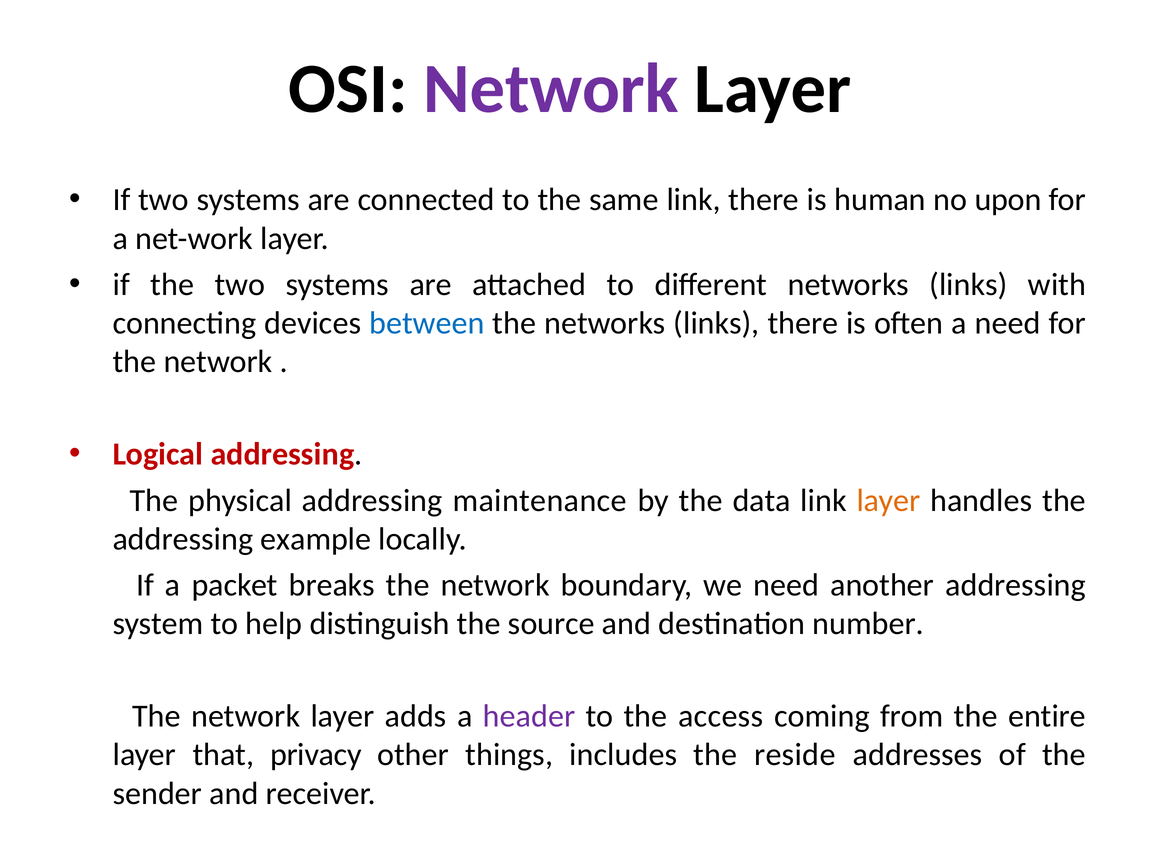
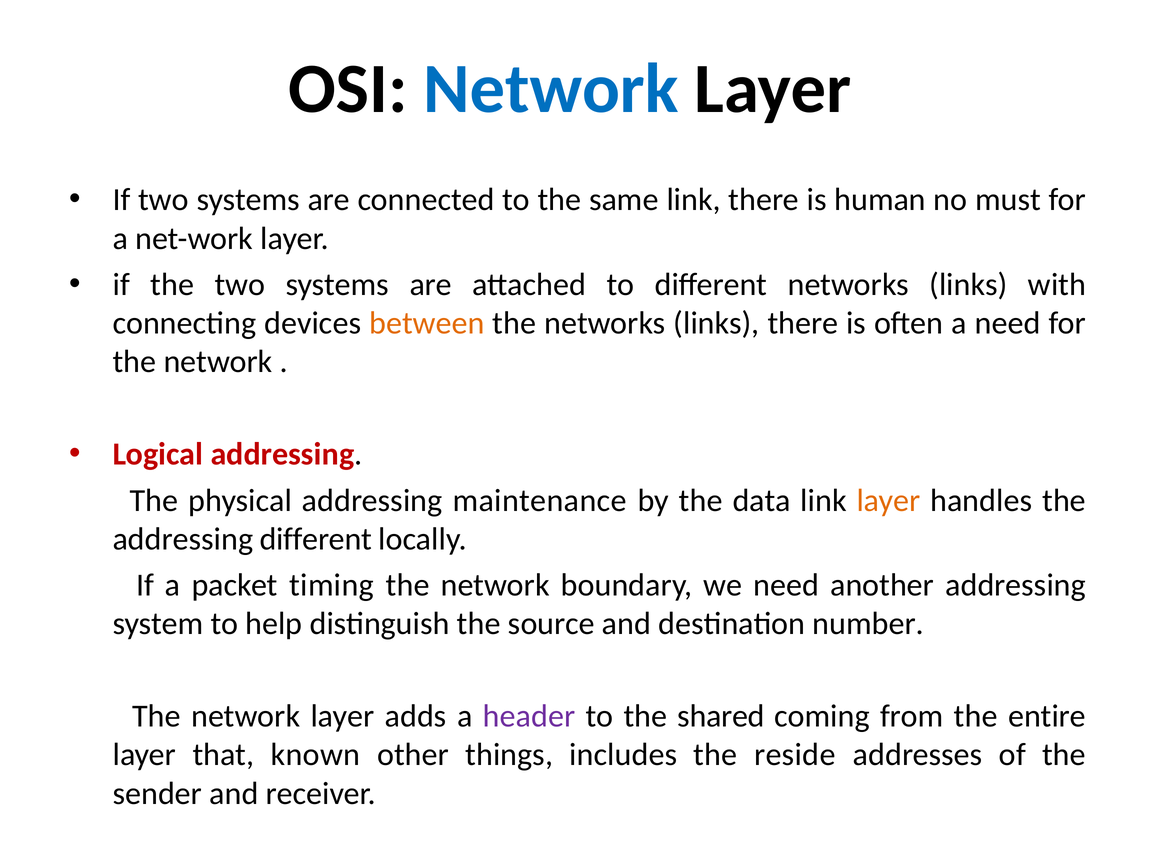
Network colour: purple -> blue (551, 89)
upon: upon -> must (1008, 200)
between colour: blue -> orange (427, 323)
addressing example: example -> different (316, 539)
breaks: breaks -> timing (332, 585)
access: access -> shared (721, 716)
privacy: privacy -> known (315, 755)
